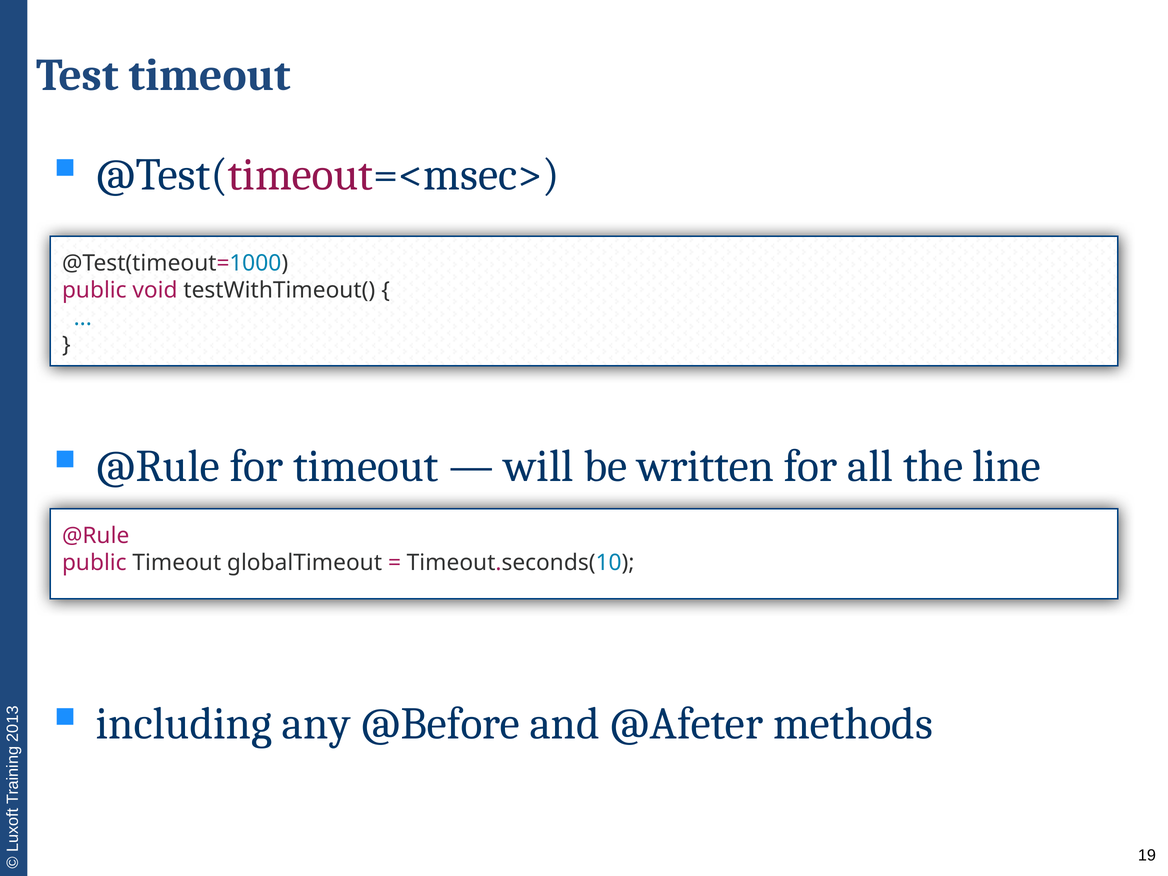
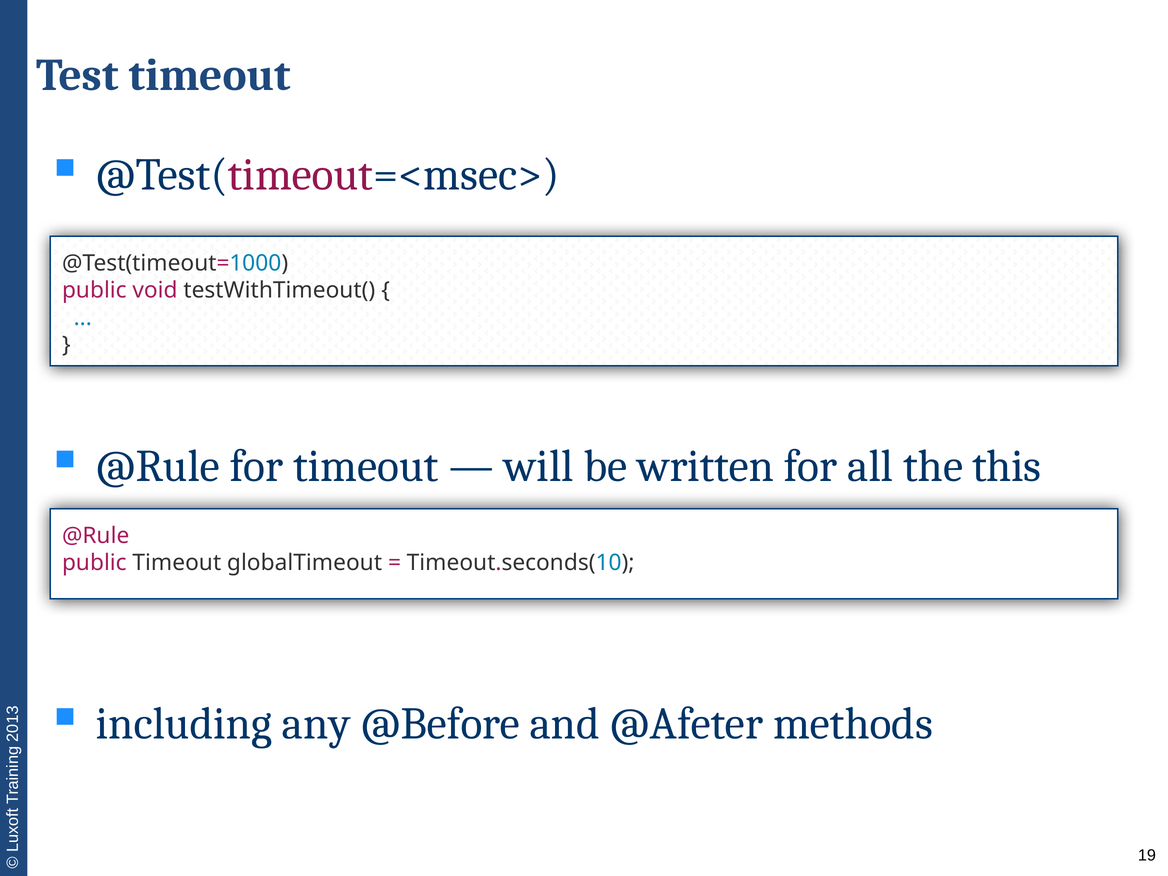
line: line -> this (1007, 466)
